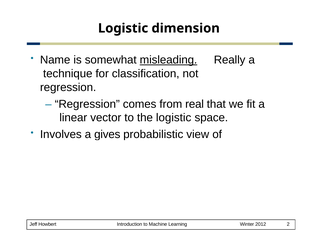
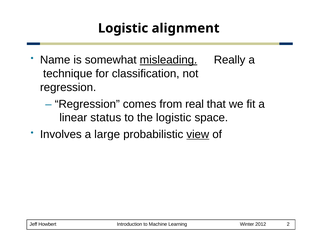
dimension: dimension -> alignment (186, 28)
vector: vector -> status (106, 118)
gives: gives -> large (107, 134)
view underline: none -> present (198, 134)
